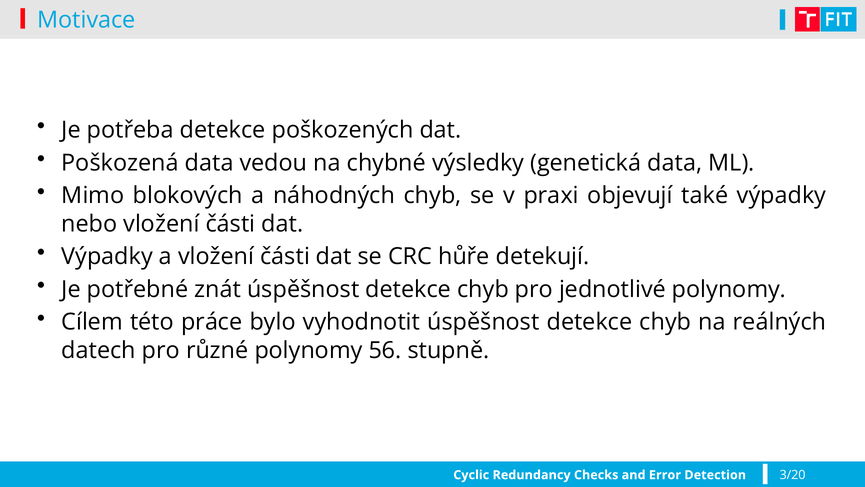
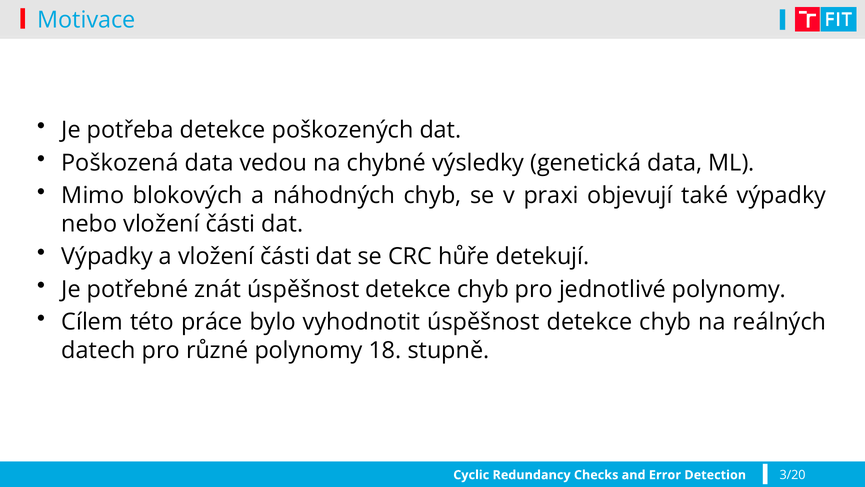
56: 56 -> 18 (385, 350)
